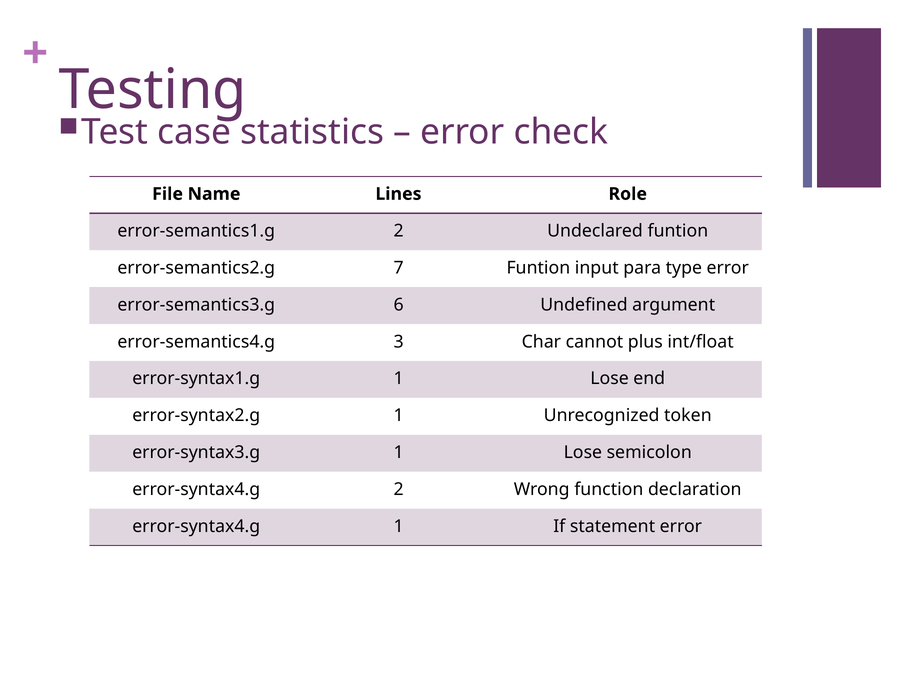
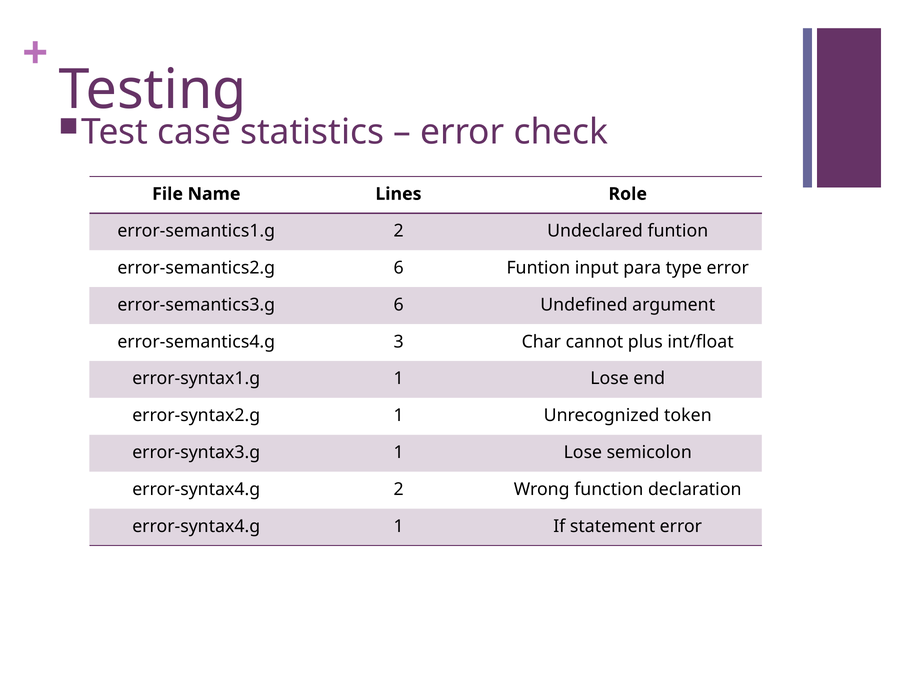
error-semantics2.g 7: 7 -> 6 (399, 268)
